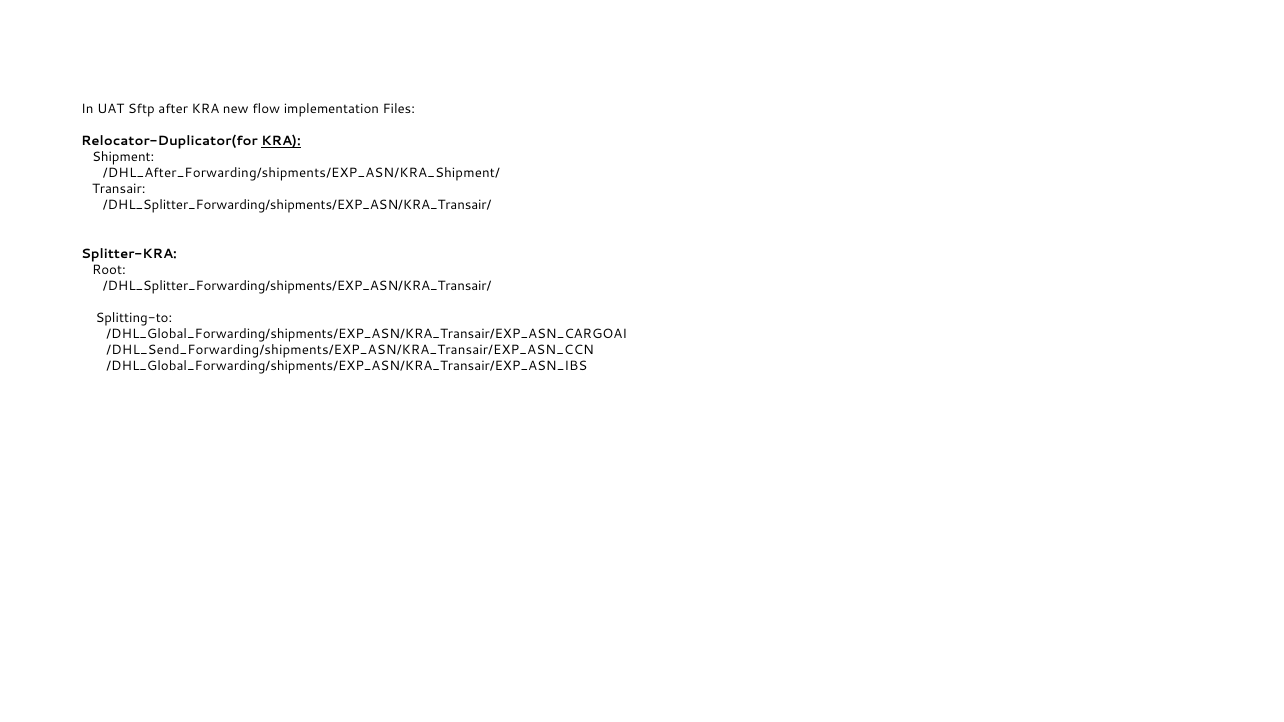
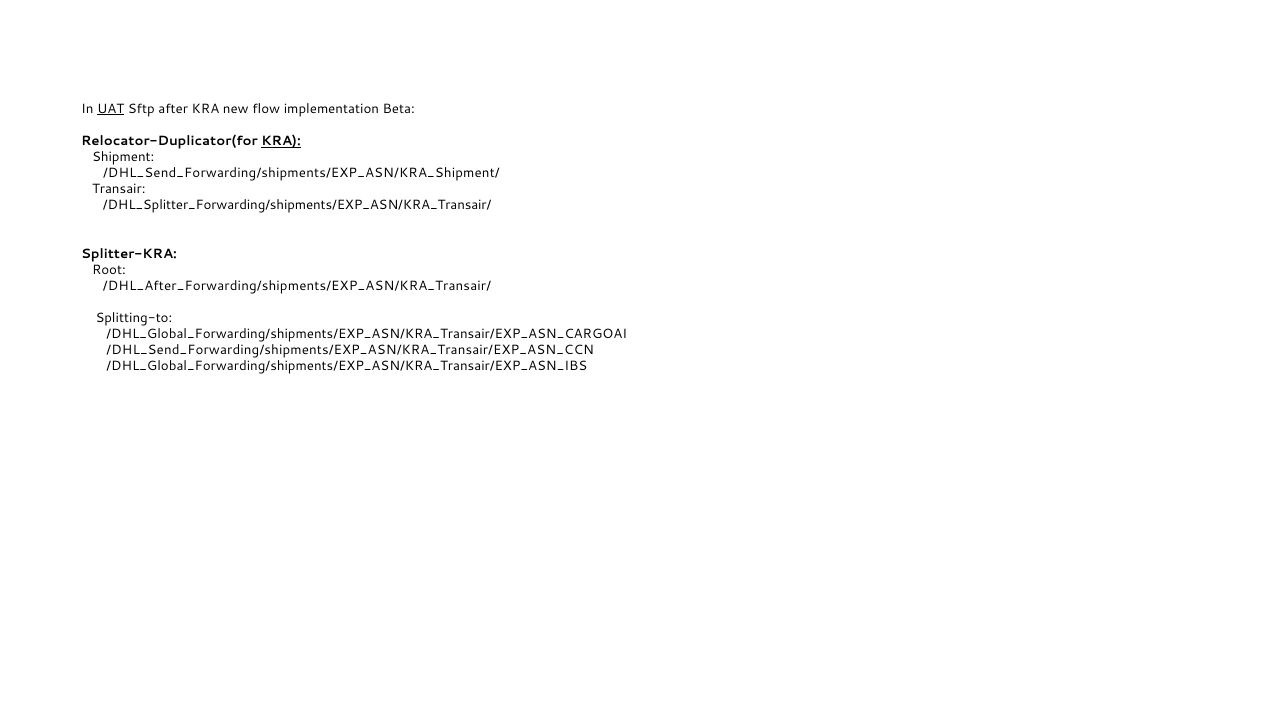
UAT underline: none -> present (111, 109)
Files: Files -> Beta (399, 109)
/DHL_After_Forwarding/shipments/EXP_ASN/KRA_Shipment/: /DHL_After_Forwarding/shipments/EXP_ASN/KRA_Shipment/ -> /DHL_Send_Forwarding/shipments/EXP_ASN/KRA_Shipment/ (301, 173)
/DHL_Splitter_Forwarding/shipments/EXP_ASN/KRA_Transair/: /DHL_Splitter_Forwarding/shipments/EXP_ASN/KRA_Transair/ -> /DHL_After_Forwarding/shipments/EXP_ASN/KRA_Transair/ (297, 286)
